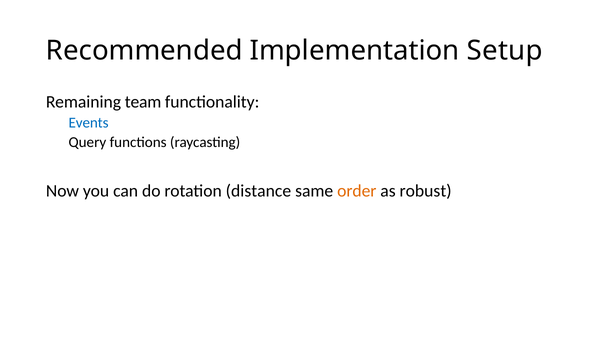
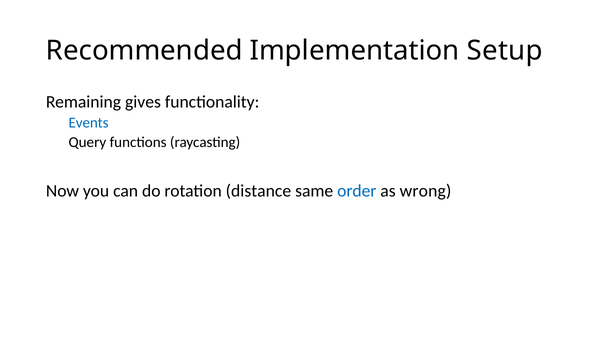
team: team -> gives (143, 102)
order colour: orange -> blue (357, 191)
robust: robust -> wrong (426, 191)
